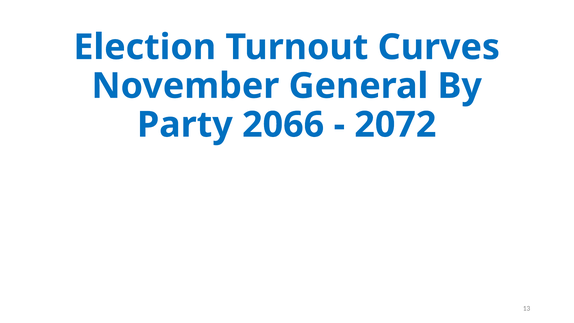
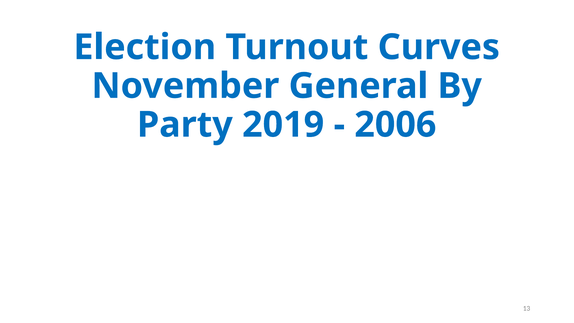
2066: 2066 -> 2019 (283, 125)
2072: 2072 -> 2006 (395, 125)
